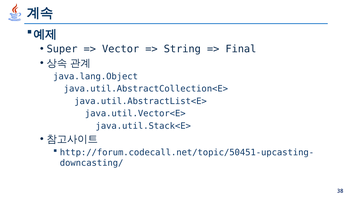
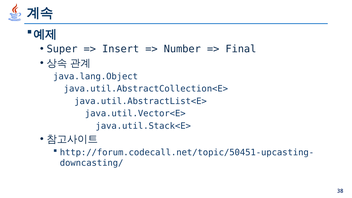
Vector: Vector -> Insert (121, 49)
String: String -> Number (182, 49)
